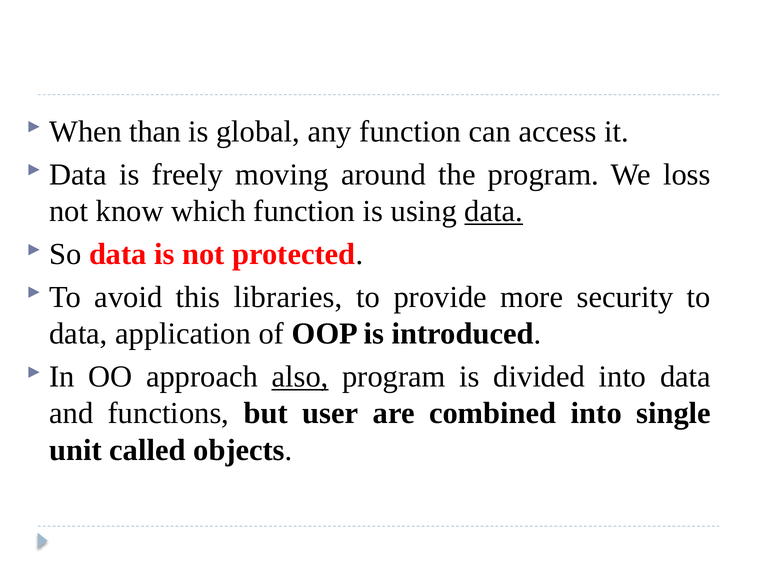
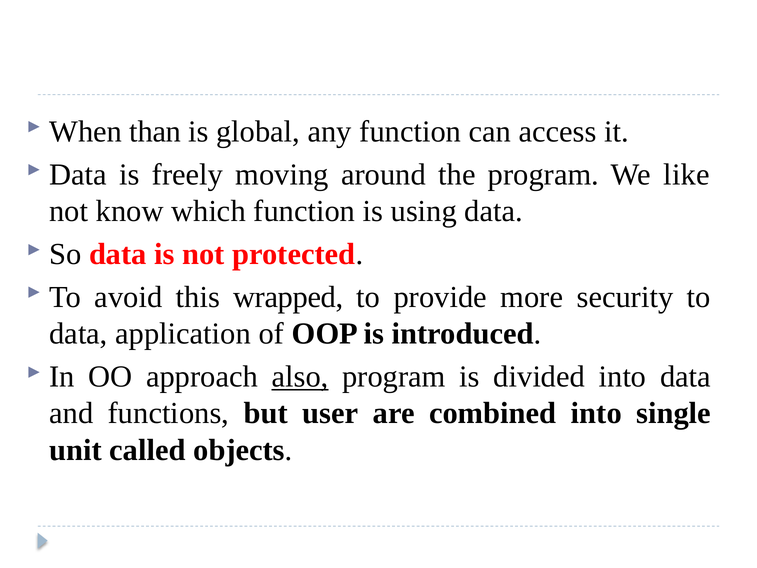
loss: loss -> like (687, 174)
data underline: present -> none (494, 211)
libraries: libraries -> wrapped (288, 297)
